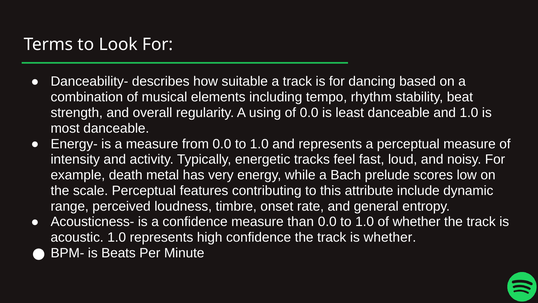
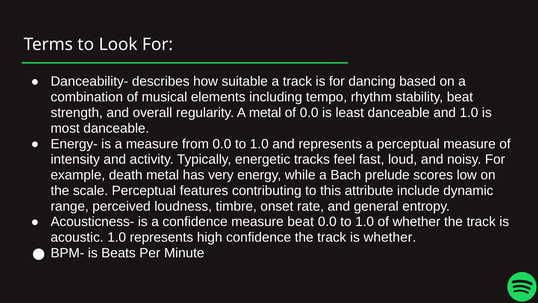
A using: using -> metal (265, 113)
measure than: than -> beat (301, 222)
